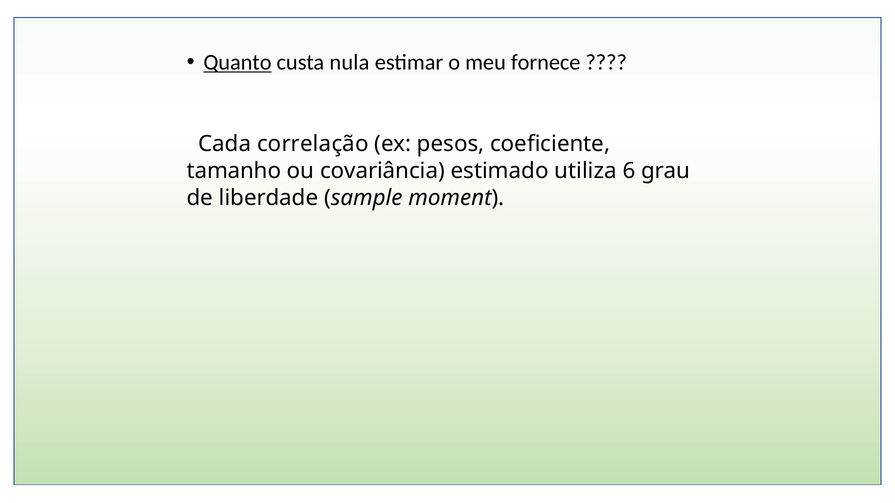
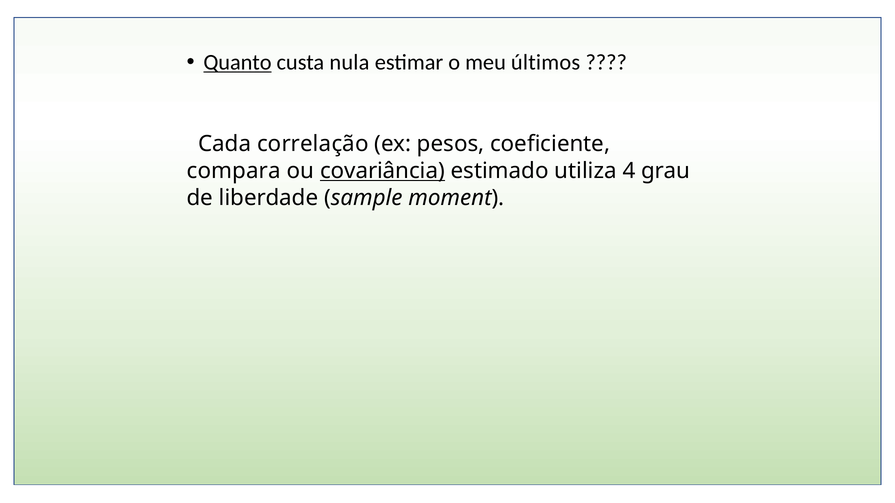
fornece: fornece -> últimos (546, 62)
tamanho: tamanho -> compara (234, 171)
covariância underline: none -> present (382, 171)
6: 6 -> 4 (629, 171)
